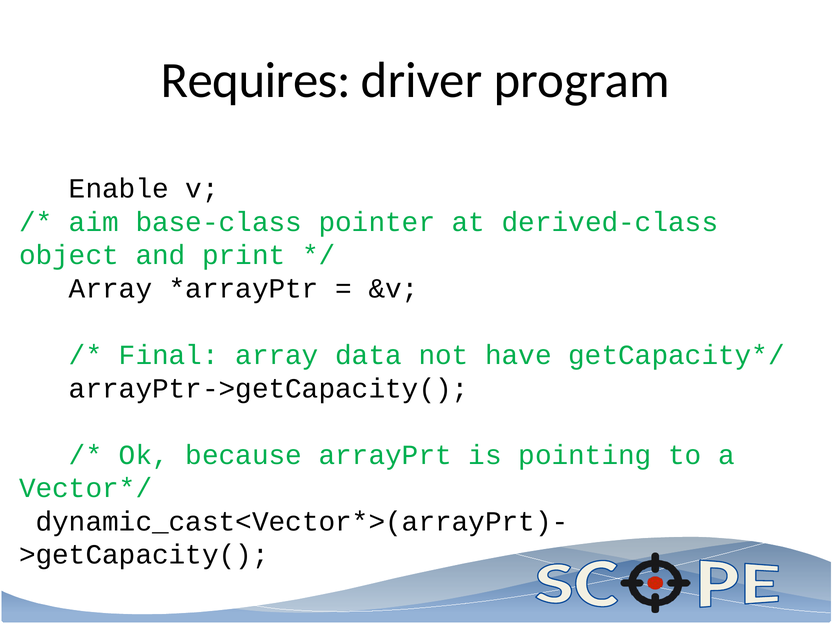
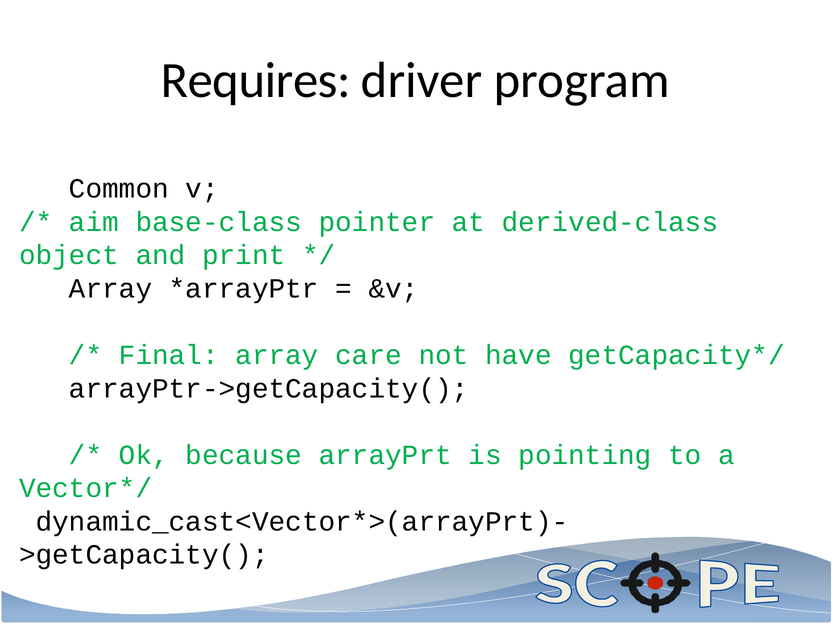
Enable: Enable -> Common (119, 189)
data: data -> care (369, 355)
